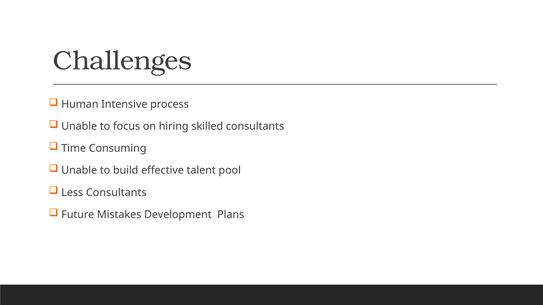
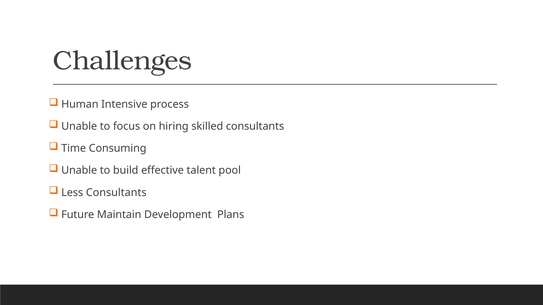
Mistakes: Mistakes -> Maintain (119, 215)
